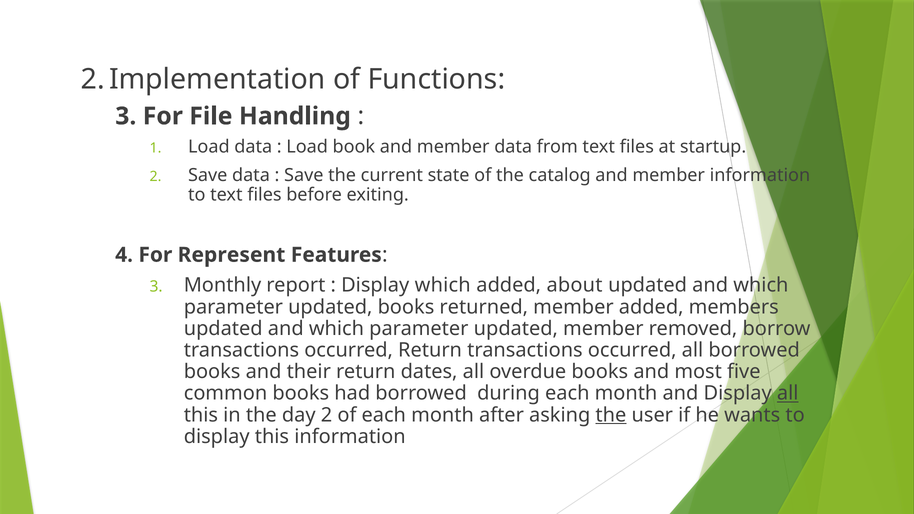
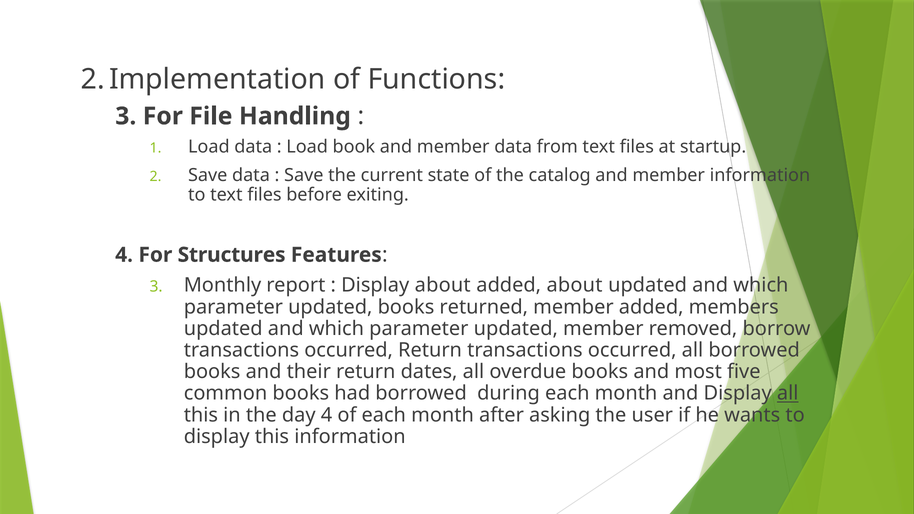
Represent: Represent -> Structures (232, 255)
Display which: which -> about (443, 285)
day 2: 2 -> 4 (326, 415)
the underline: present -> none (611, 415)
